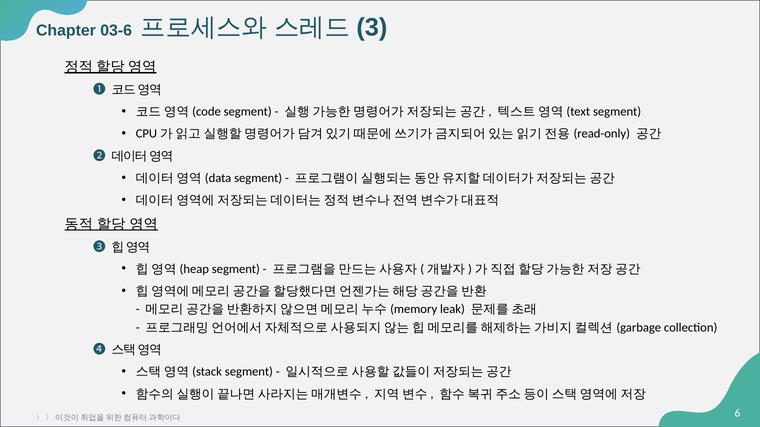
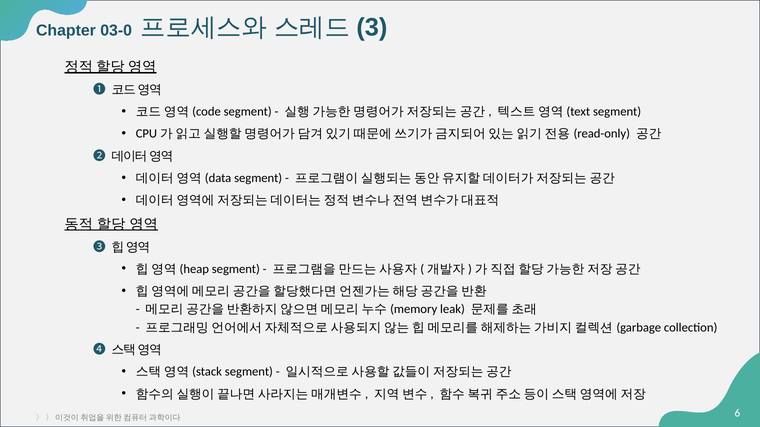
03-6: 03-6 -> 03-0 (116, 31)
